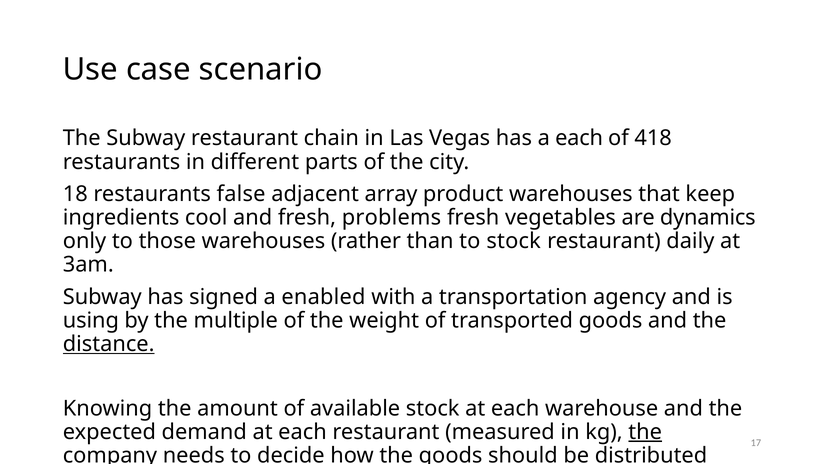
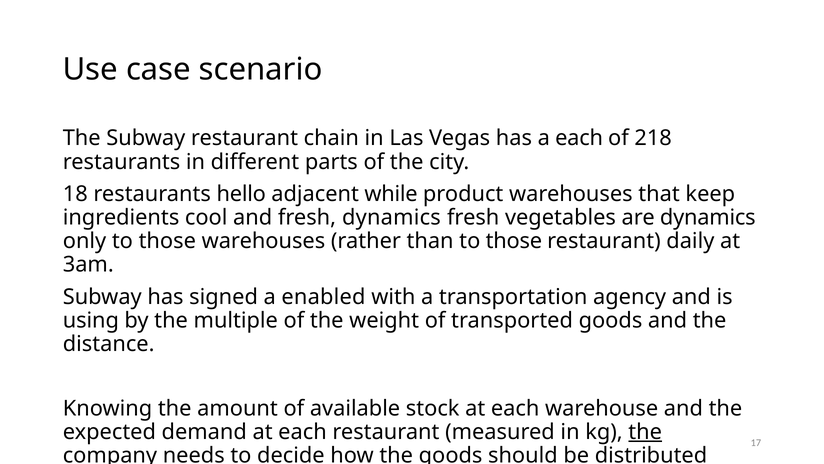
418: 418 -> 218 (653, 138)
false: false -> hello (241, 194)
array: array -> while (391, 194)
fresh problems: problems -> dynamics (391, 217)
than to stock: stock -> those (514, 241)
distance underline: present -> none (109, 344)
